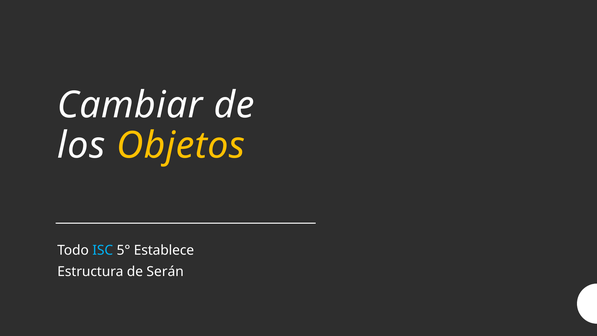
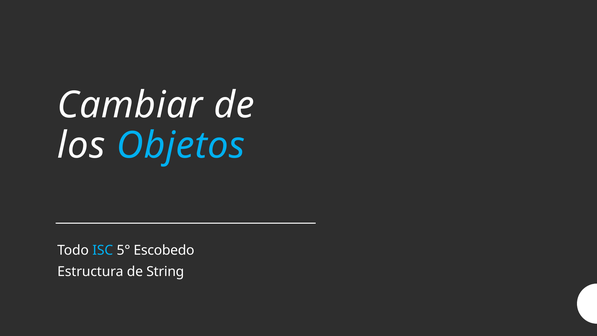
Objetos colour: yellow -> light blue (181, 145)
Establece: Establece -> Escobedo (164, 250)
Serán: Serán -> String (165, 272)
